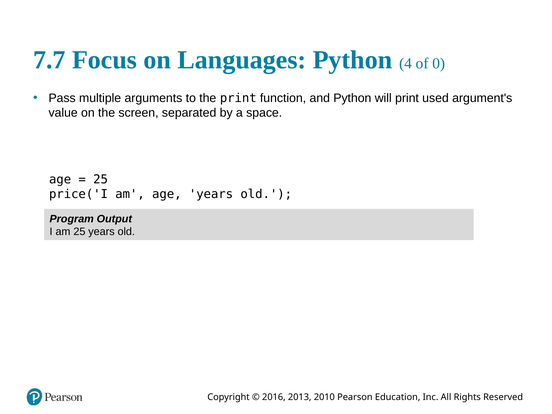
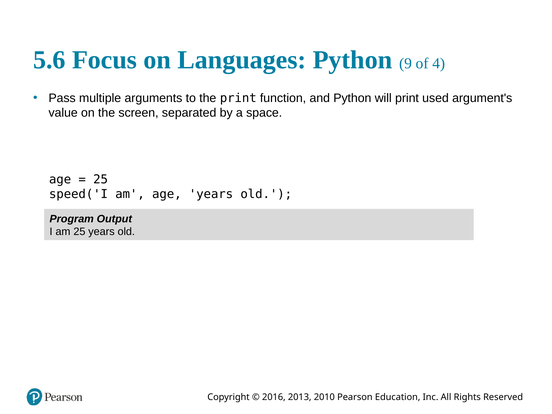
7.7: 7.7 -> 5.6 (49, 60)
4: 4 -> 9 (405, 63)
0: 0 -> 4 (439, 63)
price('I: price('I -> speed('I (79, 194)
